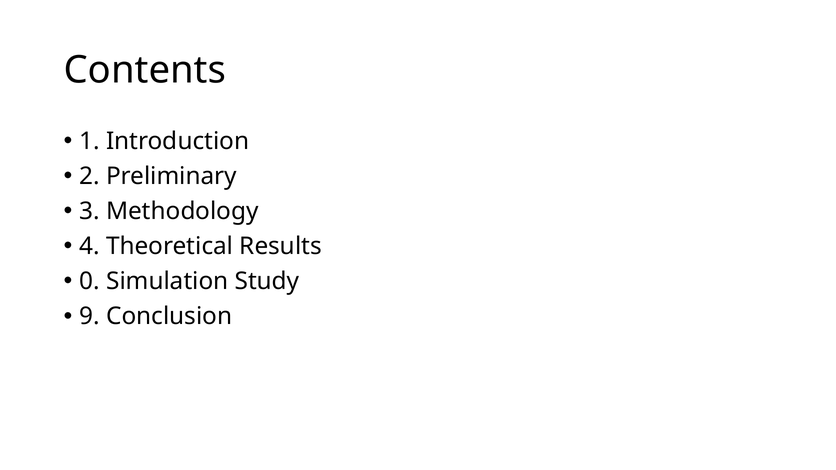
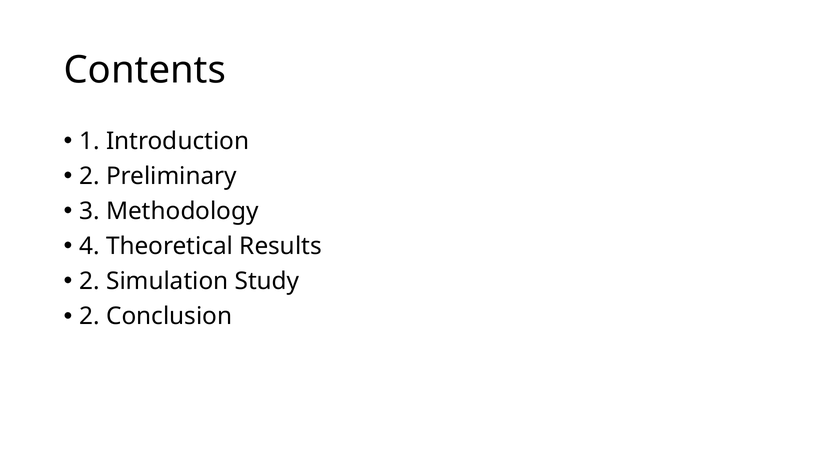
0: 0 -> 2 (90, 282)
9: 9 -> 2 (90, 317)
